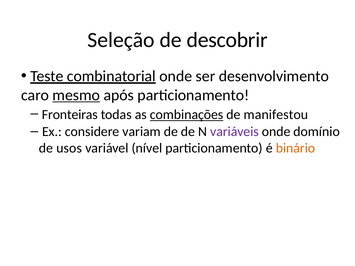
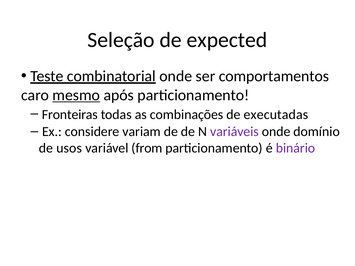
descobrir: descobrir -> expected (227, 40)
desenvolvimento: desenvolvimento -> comportamentos (274, 76)
combinações underline: present -> none (187, 115)
manifestou: manifestou -> executadas (276, 115)
nível: nível -> from (147, 148)
binário colour: orange -> purple (295, 148)
